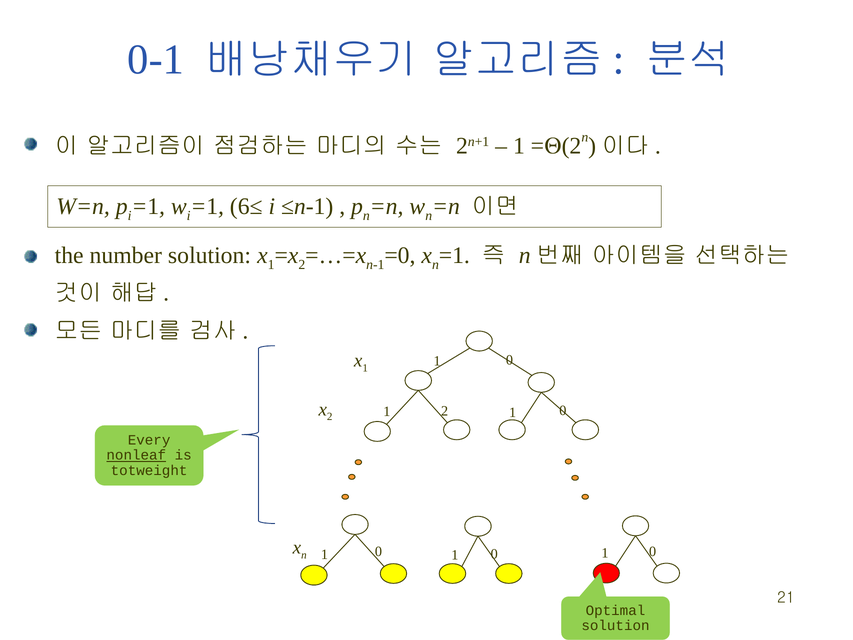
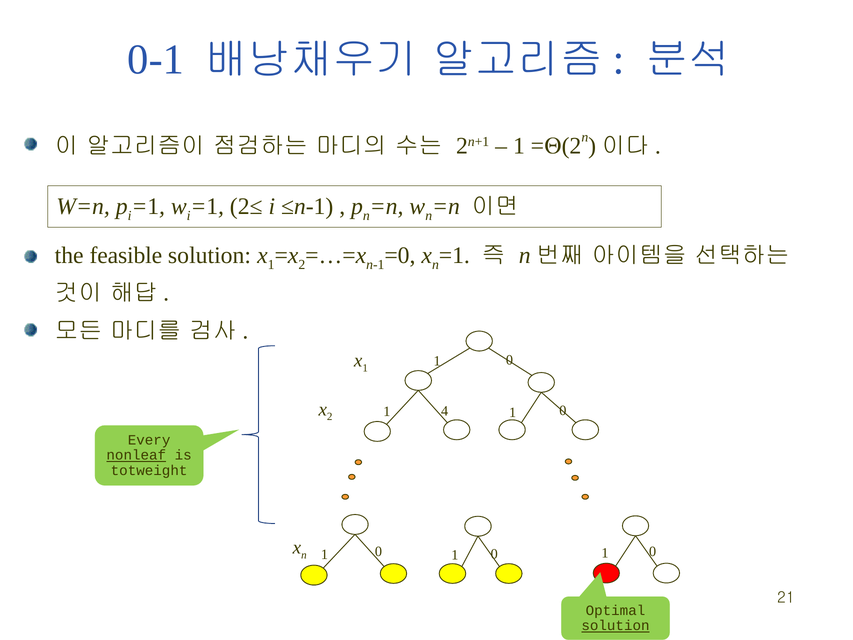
6≤: 6≤ -> 2≤ (246, 206)
number: number -> feasible (126, 256)
1 2: 2 -> 4 (445, 411)
solution underline: none -> present (615, 626)
